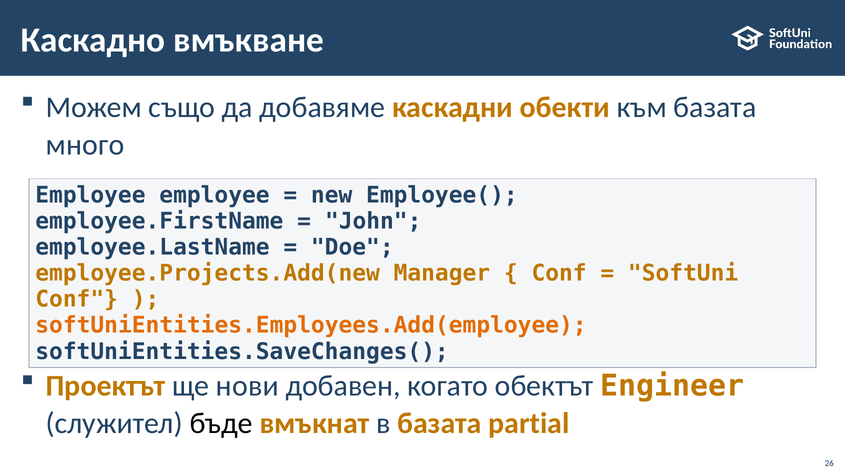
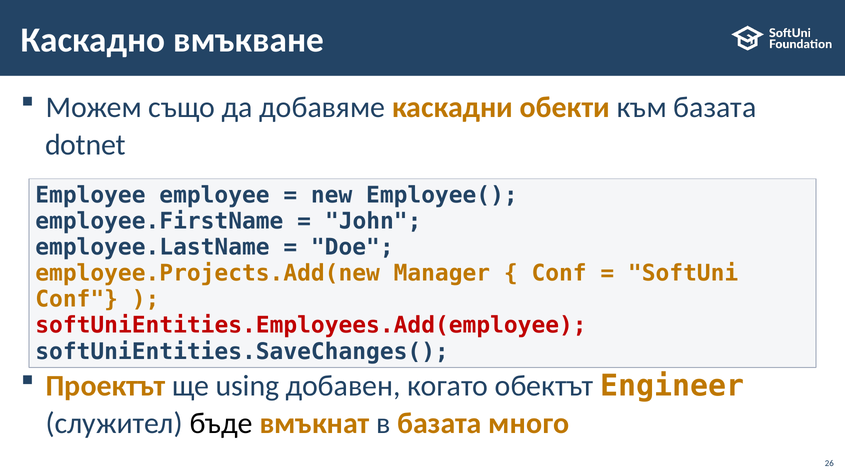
много: много -> dotnet (85, 145)
softUniEntities.Employees.Add(employee colour: orange -> red (311, 326)
нови: нови -> using (248, 386)
partial: partial -> много (529, 424)
